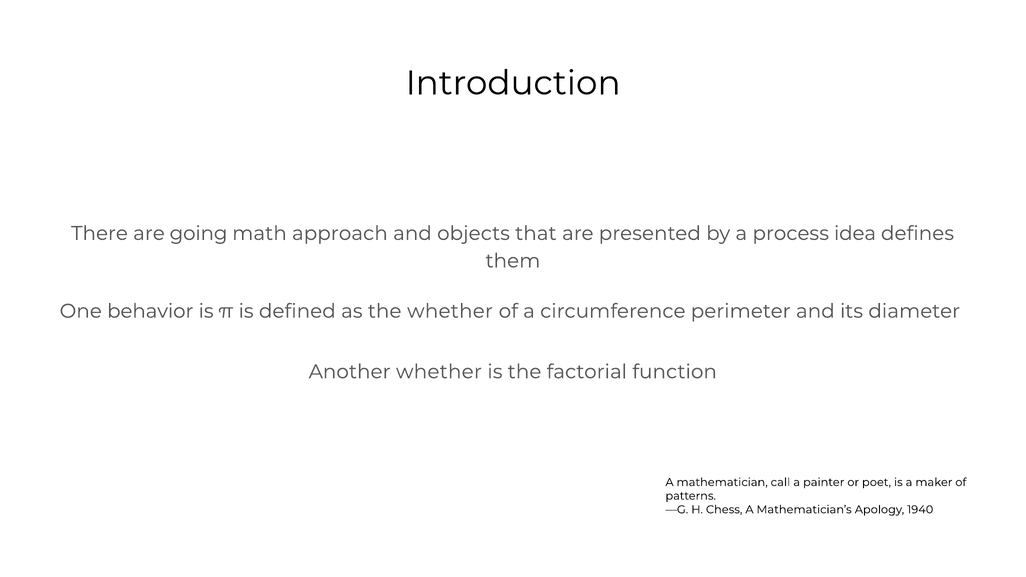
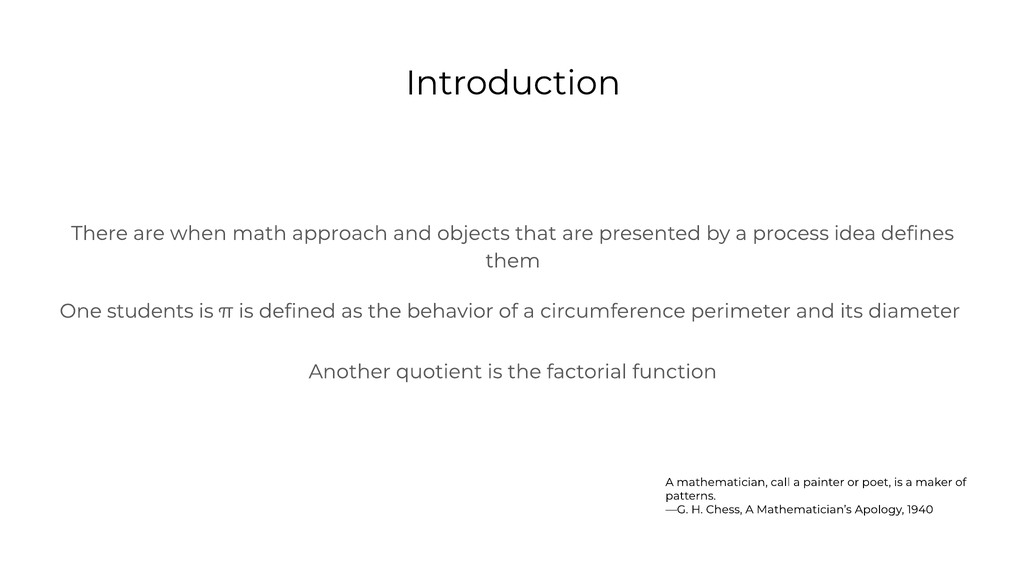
going: going -> when (198, 233)
behavior: behavior -> students (150, 311)
the whether: whether -> behavior (450, 311)
Another whether: whether -> quotient (439, 372)
